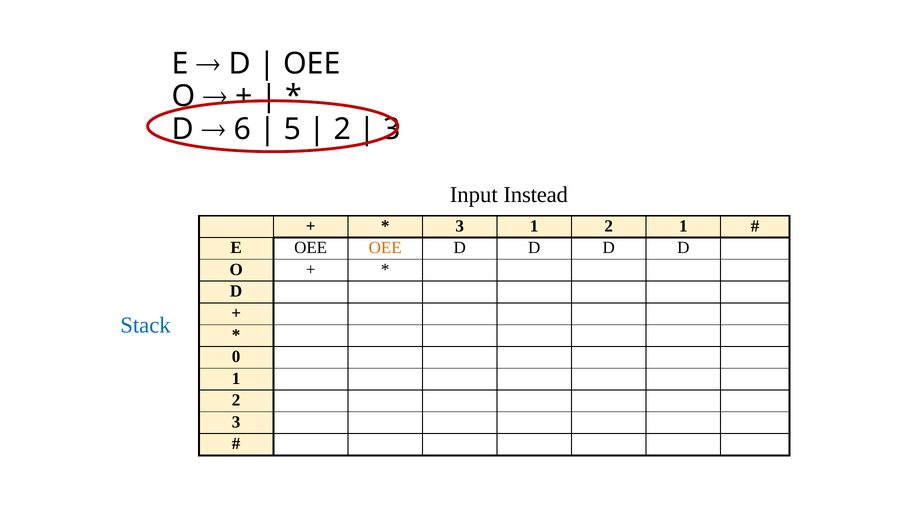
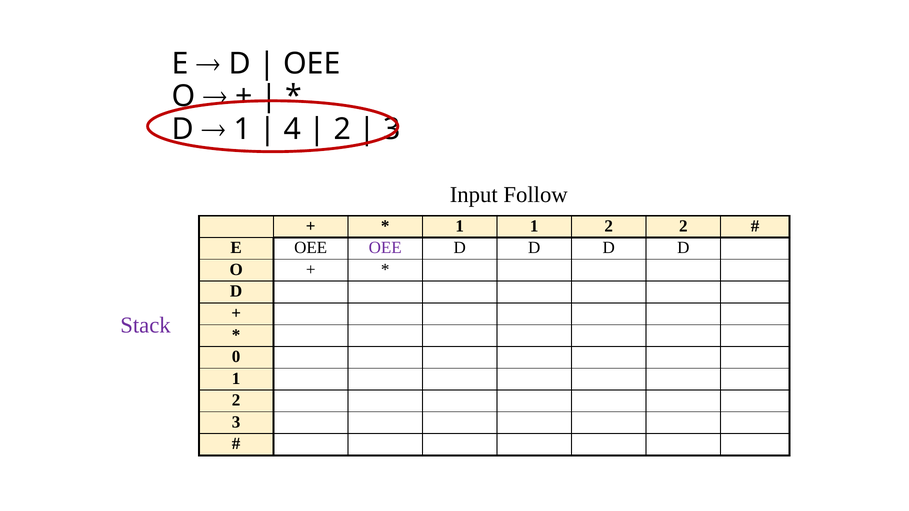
6: 6 -> 1 (243, 129)
5: 5 -> 4 (292, 129)
Instead: Instead -> Follow (536, 195)
3: 3 -> 1 (460, 226)
2 1: 1 -> 2 (683, 226)
OEE colour: orange -> purple (385, 248)
Stack colour: blue -> purple (146, 325)
